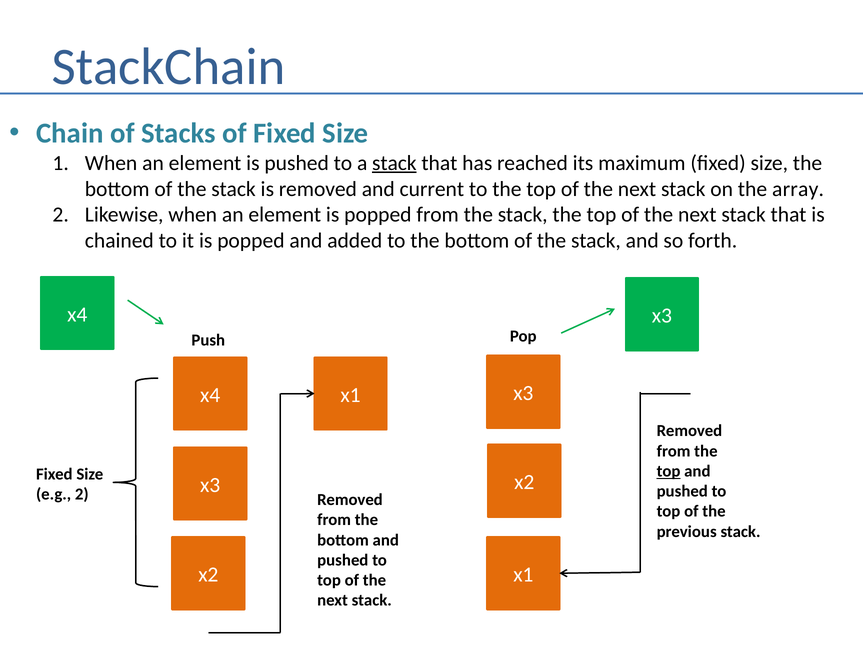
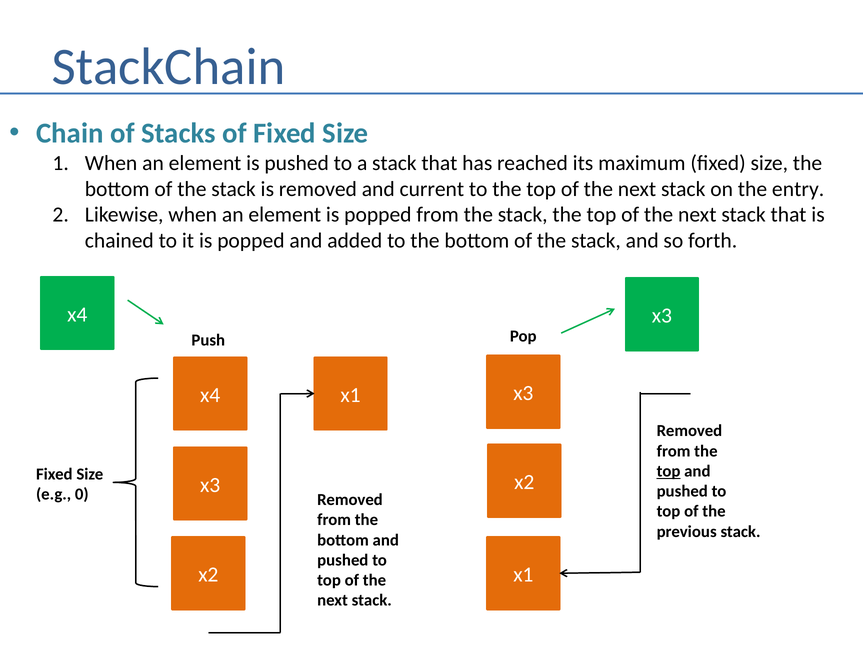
stack underline: present -> none (394, 163)
array: array -> entry (798, 189)
e.g 2: 2 -> 0 (82, 494)
